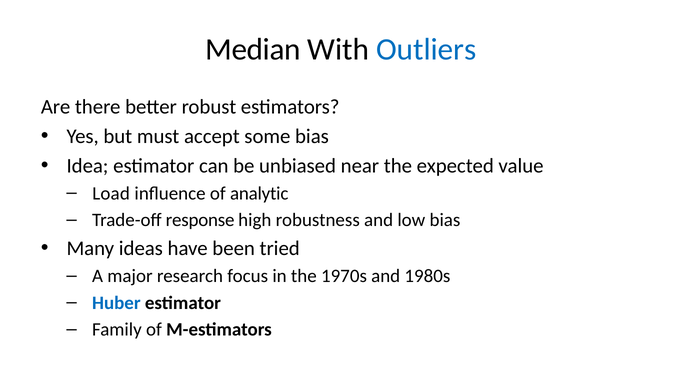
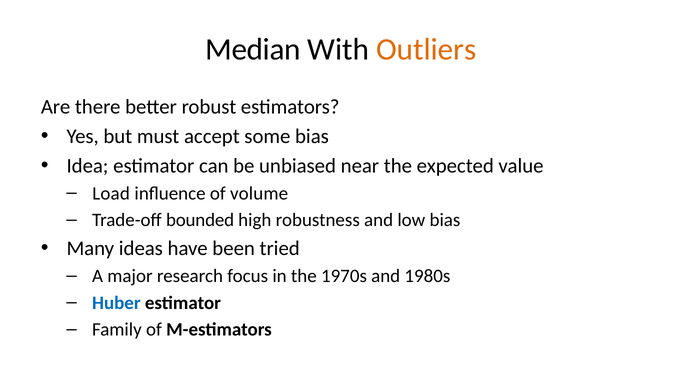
Outliers colour: blue -> orange (426, 49)
analytic: analytic -> volume (259, 194)
response: response -> bounded (200, 220)
